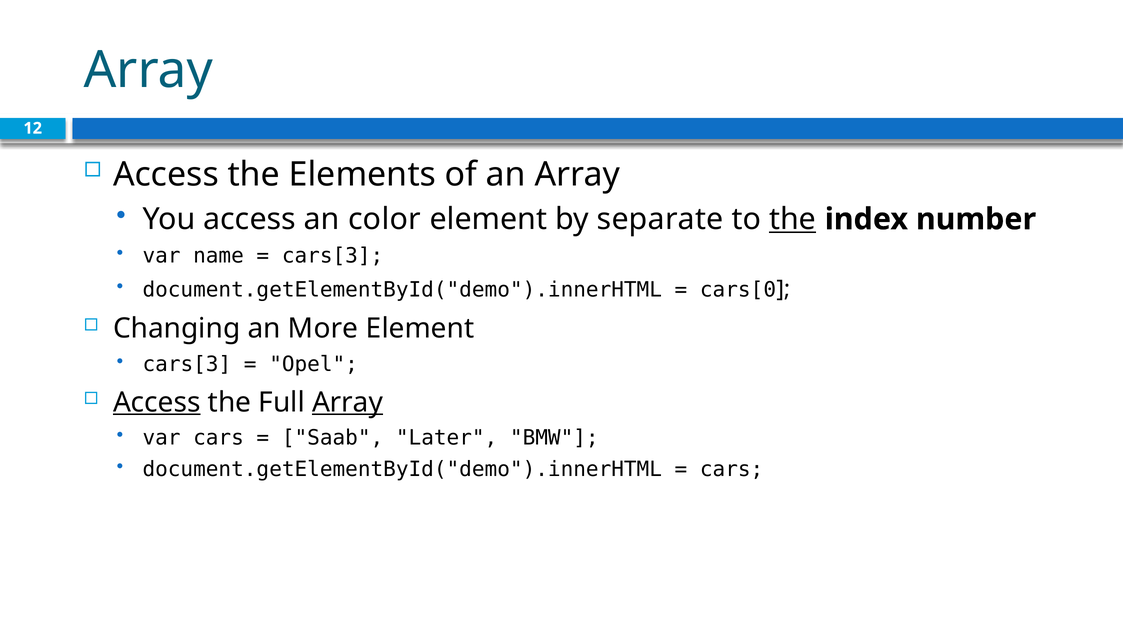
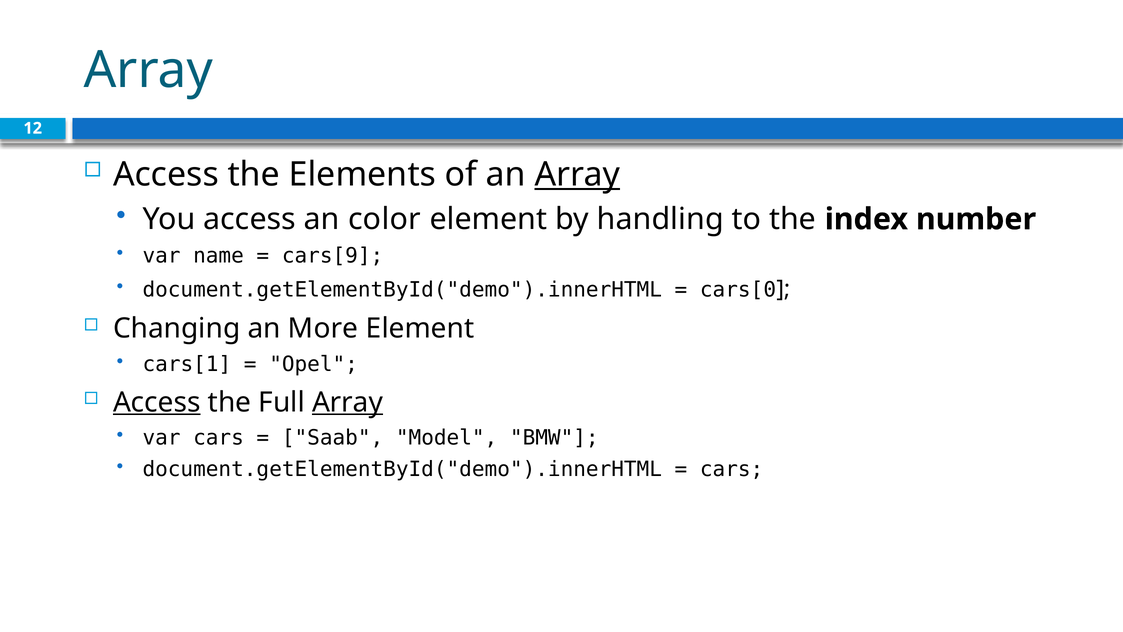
Array underline: none -> present (577, 174)
separate: separate -> handling (660, 219)
the underline: present -> none (793, 219)
cars[3: cars[3 -> cars[9 (333, 256)
cars[3: cars[3 -> cars[1 (187, 364)
Later: Later -> Model (447, 437)
